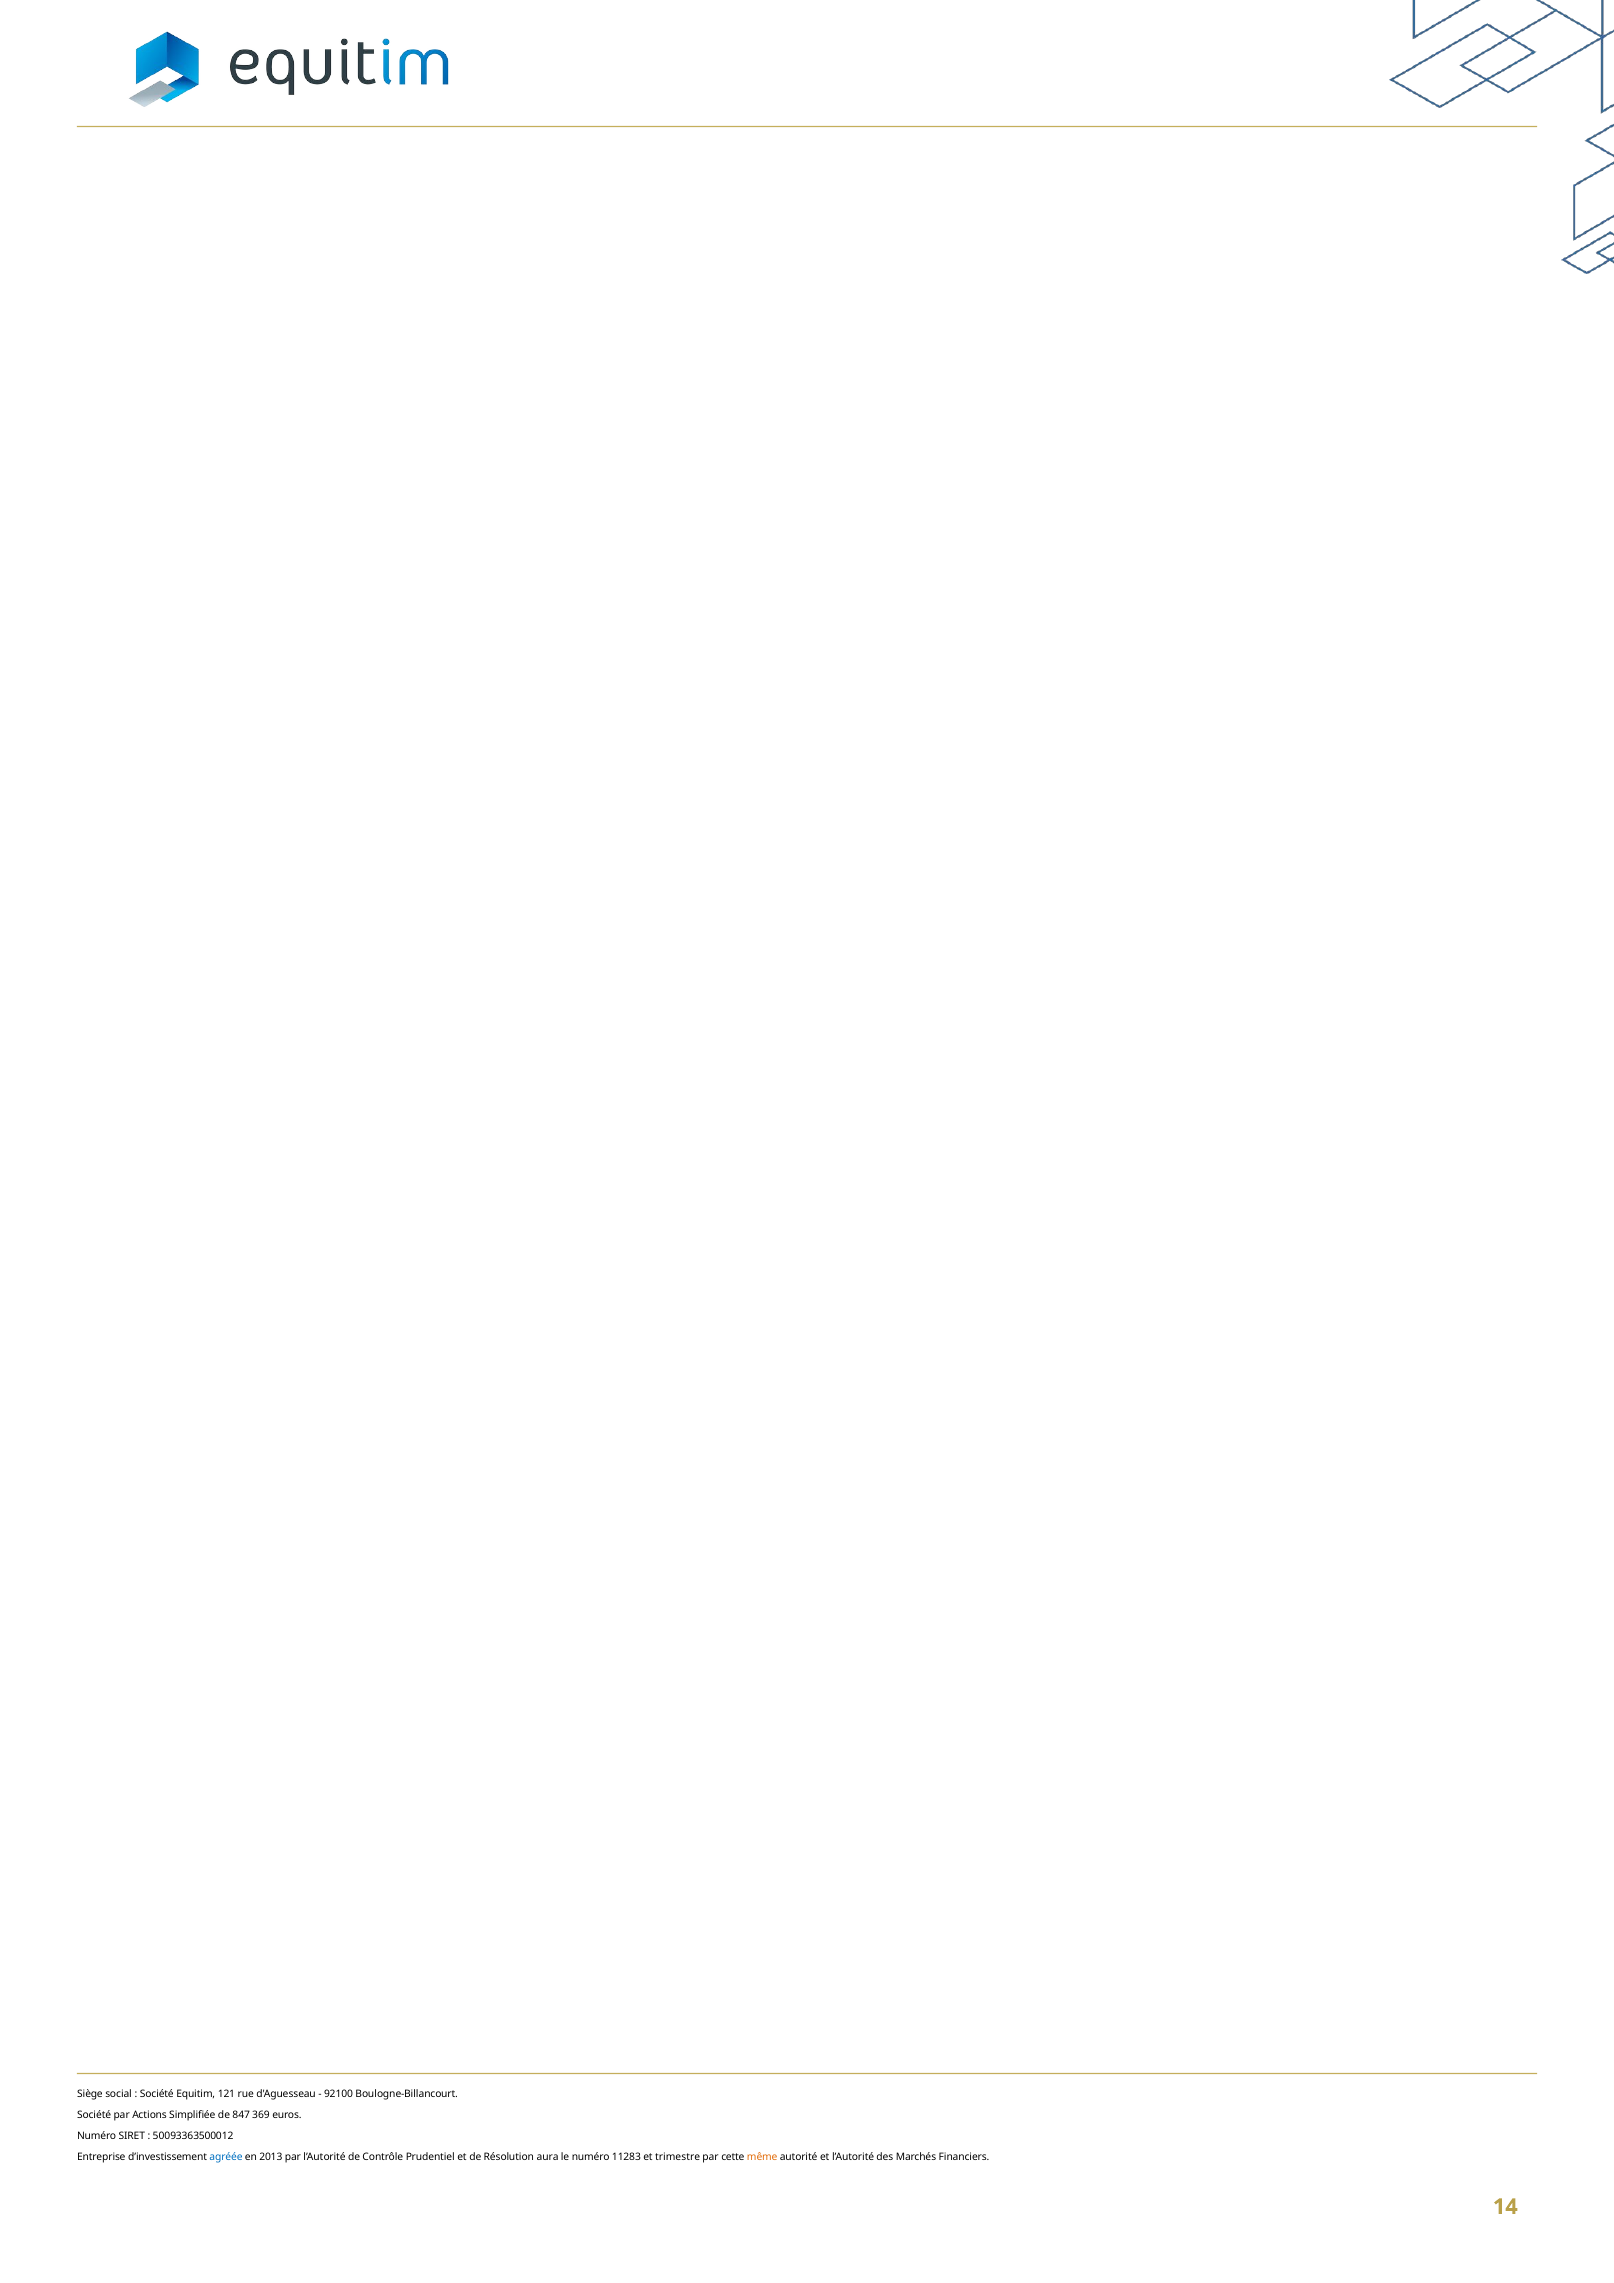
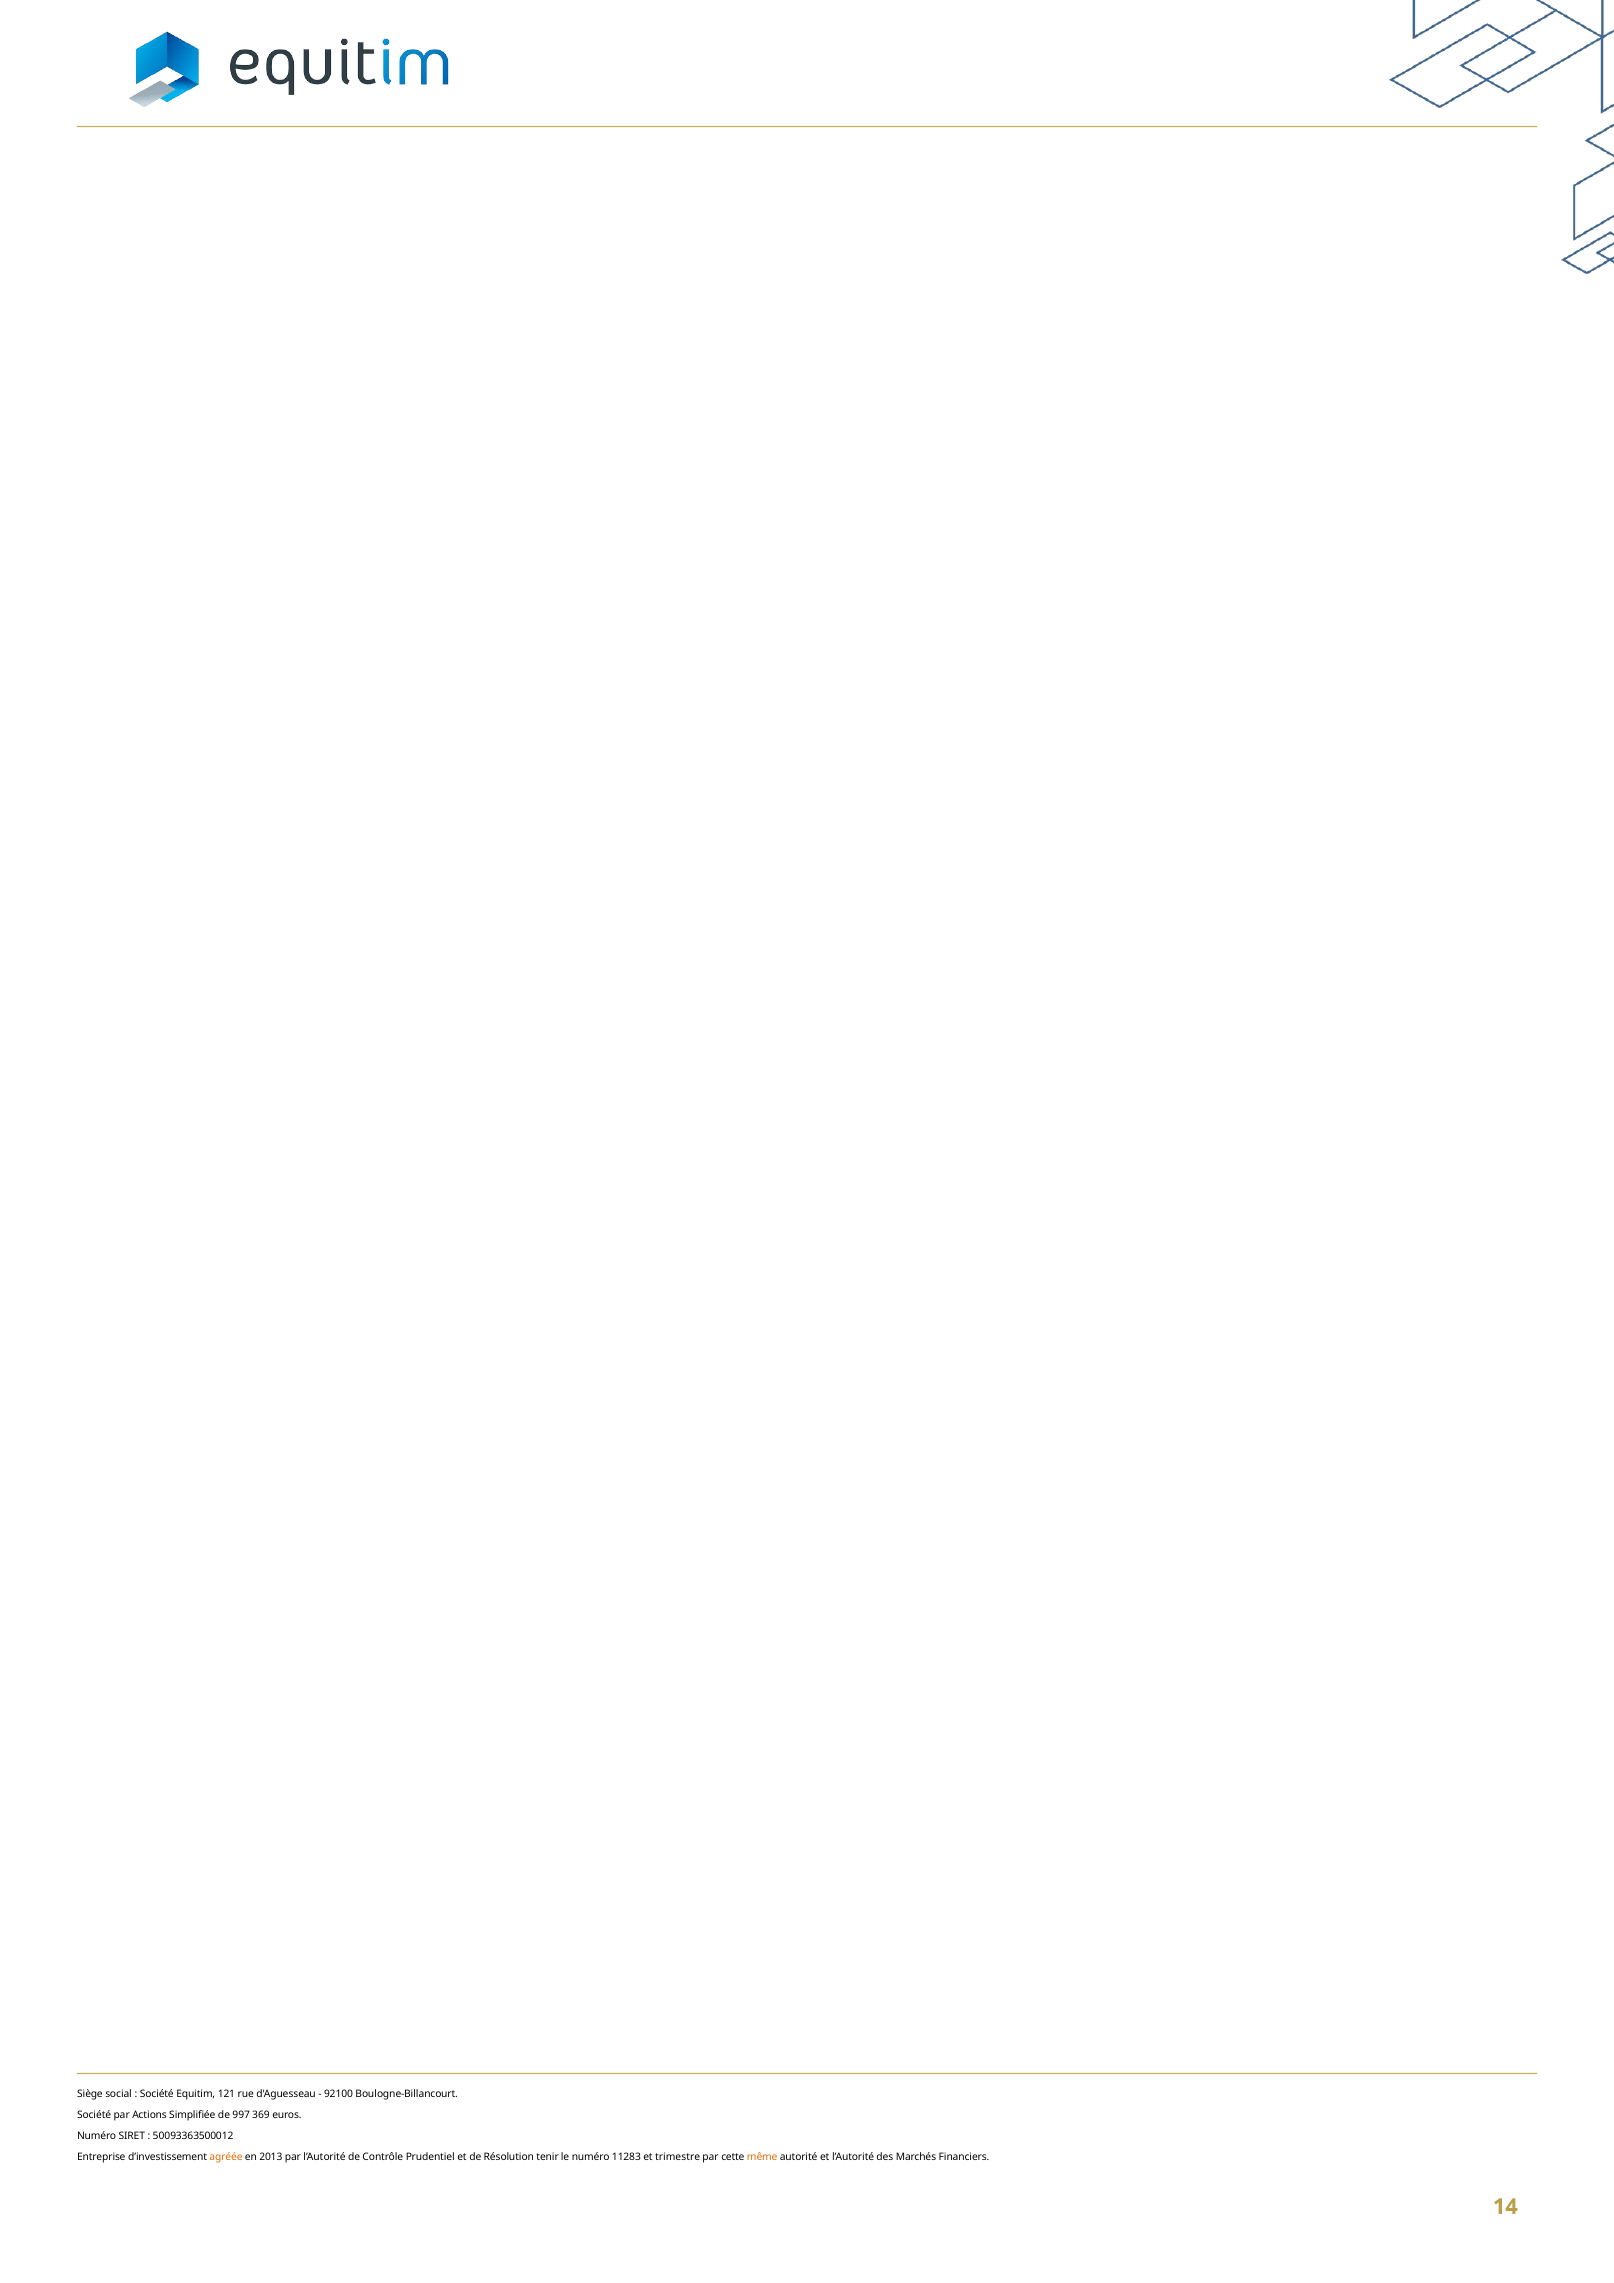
847: 847 -> 997 (241, 2115)
agréée colour: blue -> orange (226, 2157)
aura: aura -> tenir (548, 2157)
